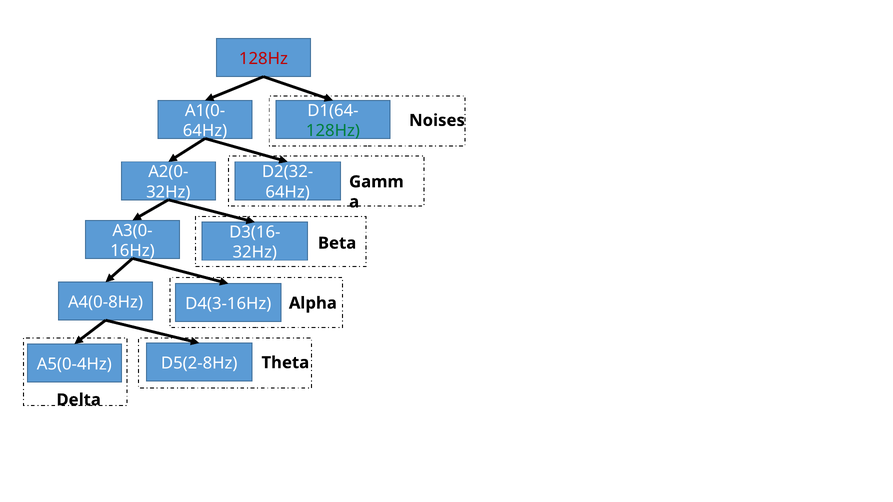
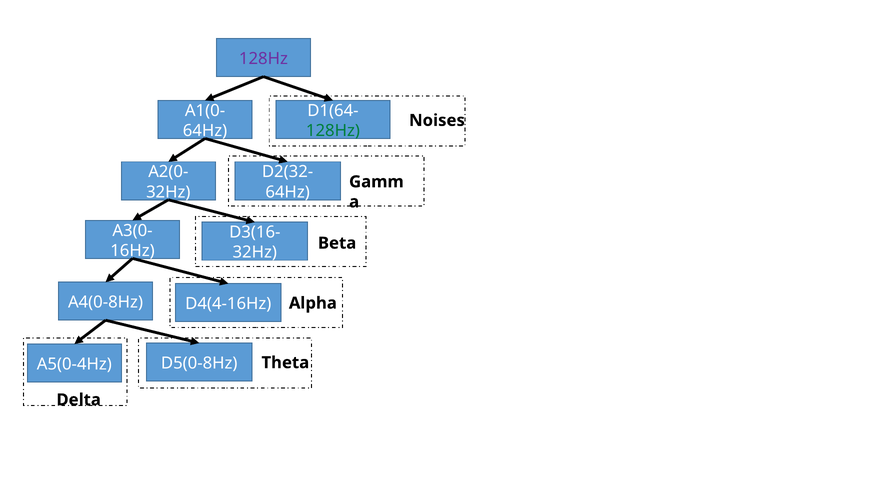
128Hz colour: red -> purple (263, 59)
D4(3-16Hz: D4(3-16Hz -> D4(4-16Hz (228, 304)
D5(2-8Hz: D5(2-8Hz -> D5(0-8Hz (199, 363)
